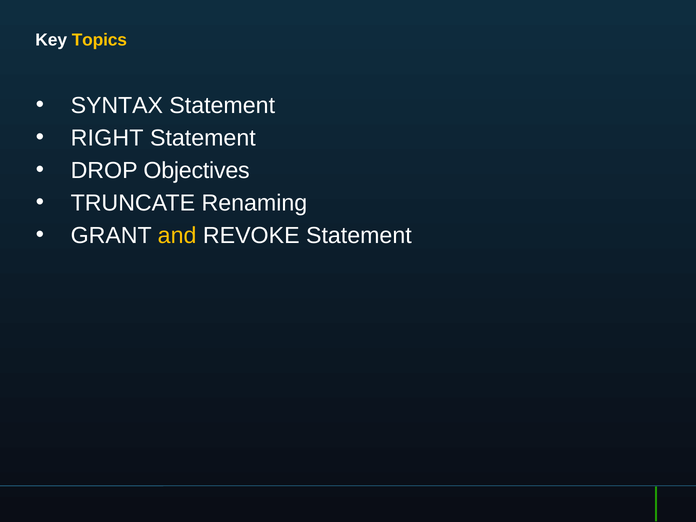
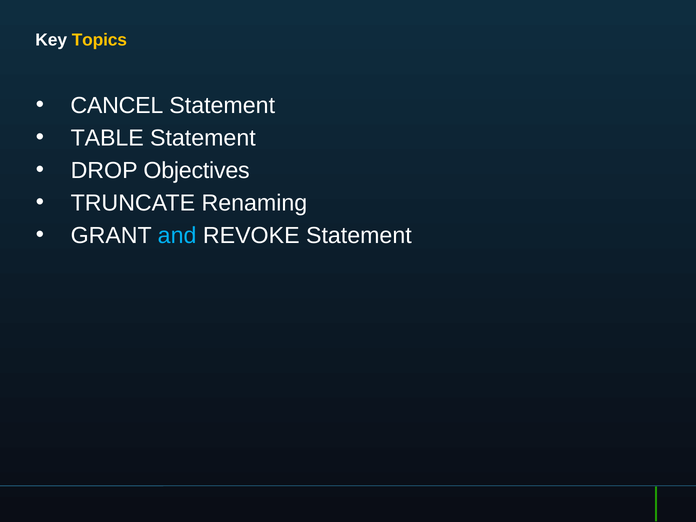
SYNTAX: SYNTAX -> CANCEL (117, 106)
RIGHT: RIGHT -> TABLE (107, 138)
and colour: yellow -> light blue (177, 235)
